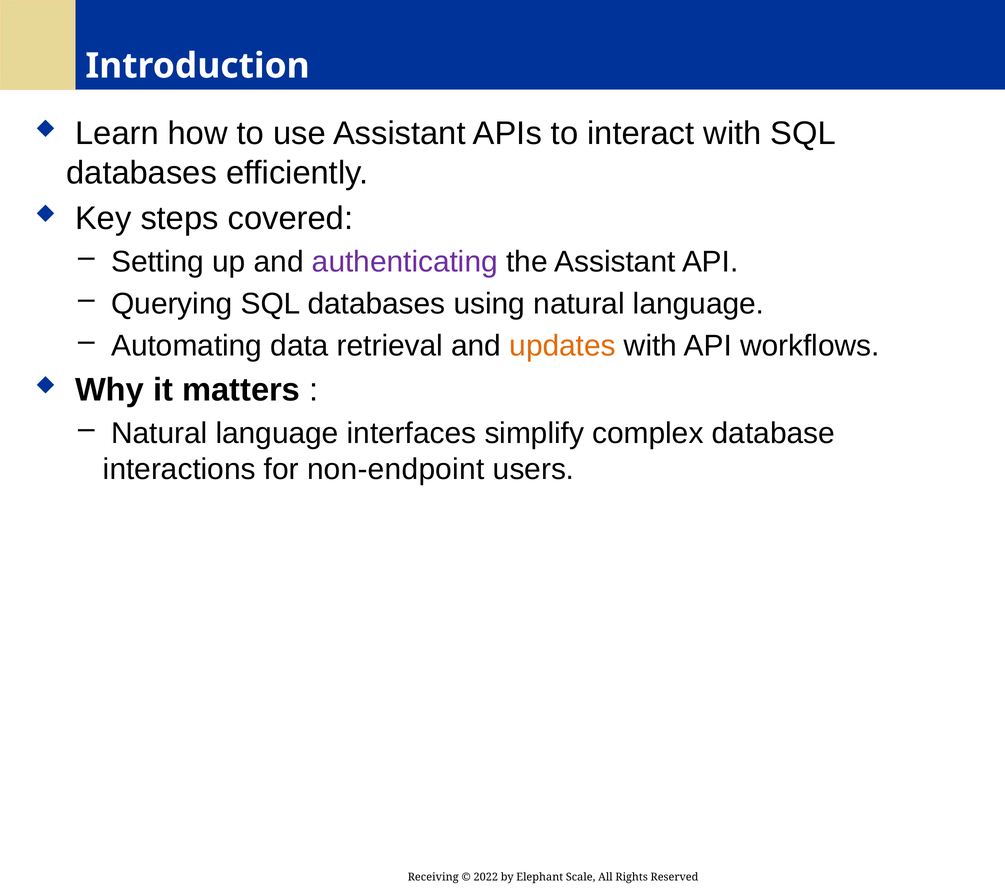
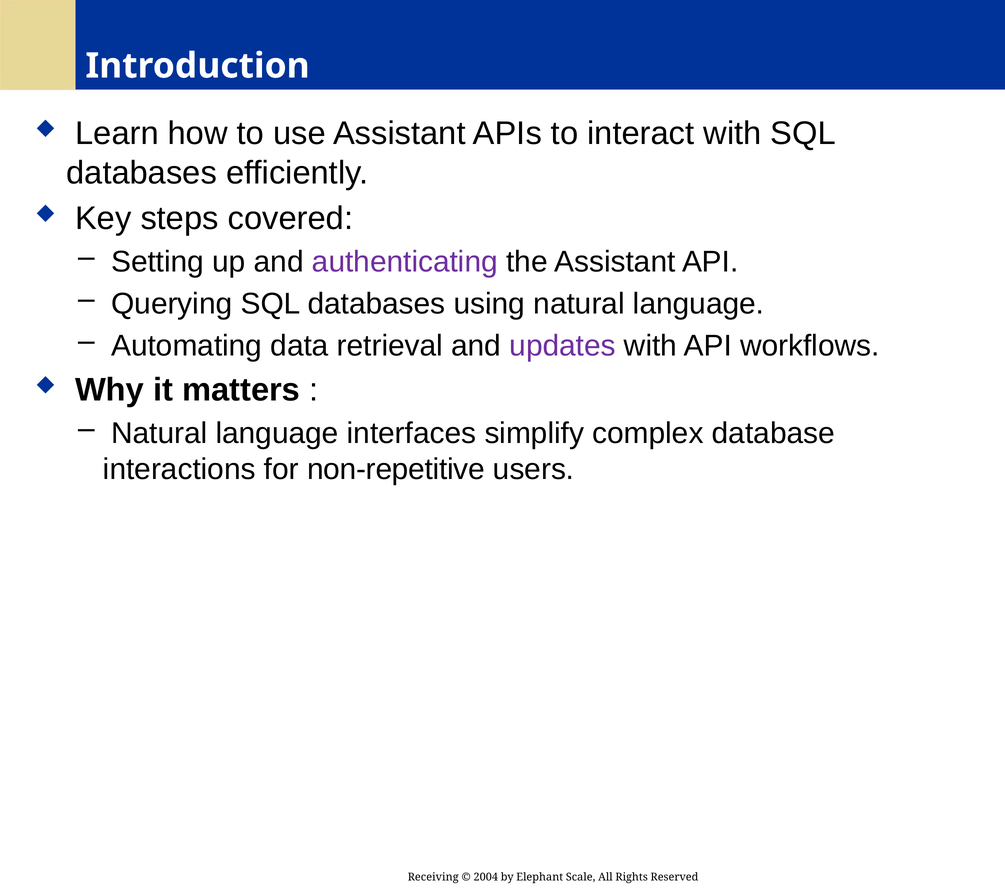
updates colour: orange -> purple (563, 346)
non-endpoint: non-endpoint -> non-repetitive (396, 469)
2022: 2022 -> 2004 (486, 877)
